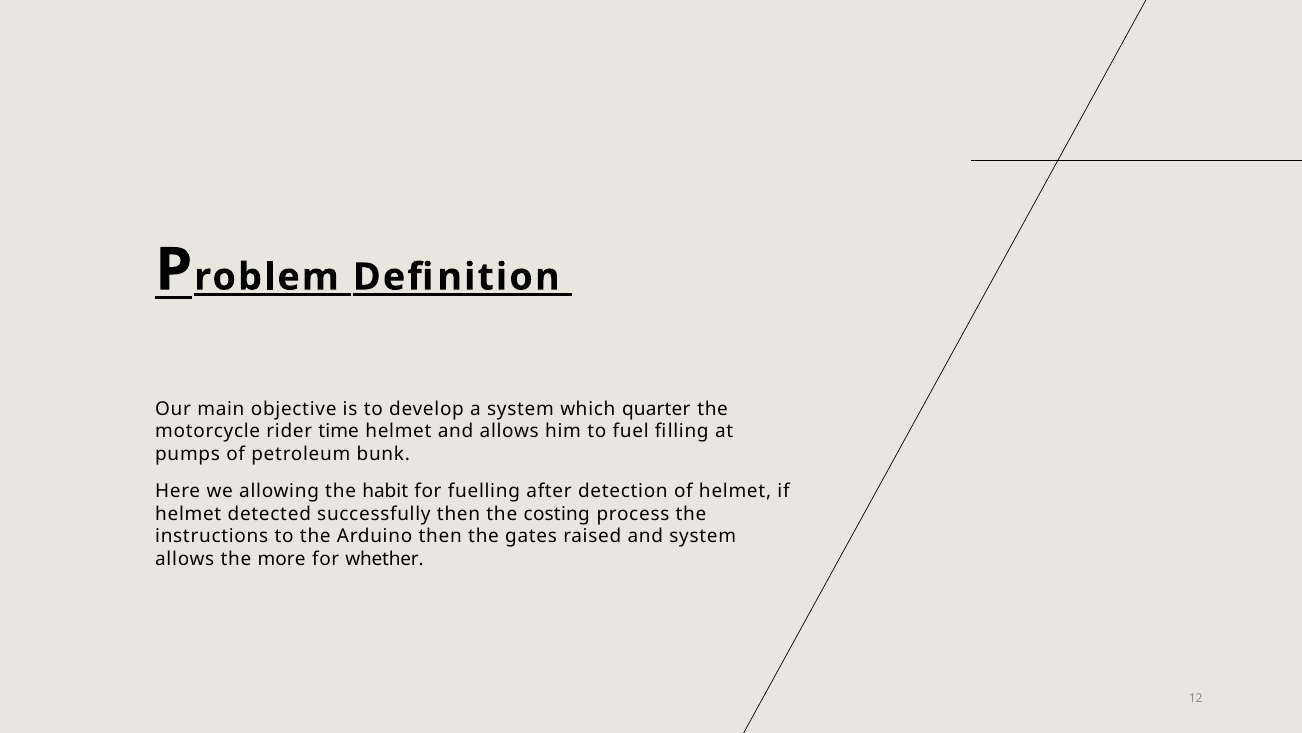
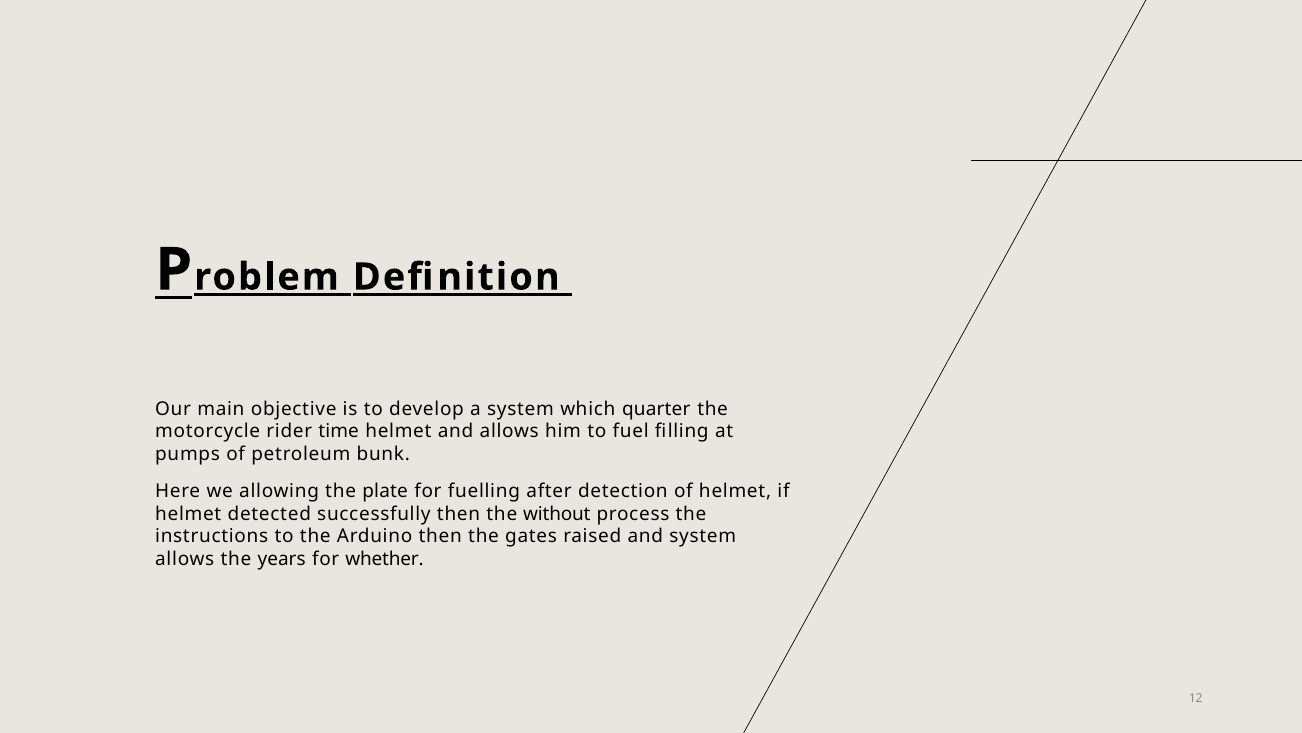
habit: habit -> plate (385, 491)
costing: costing -> without (557, 513)
more: more -> years (282, 559)
